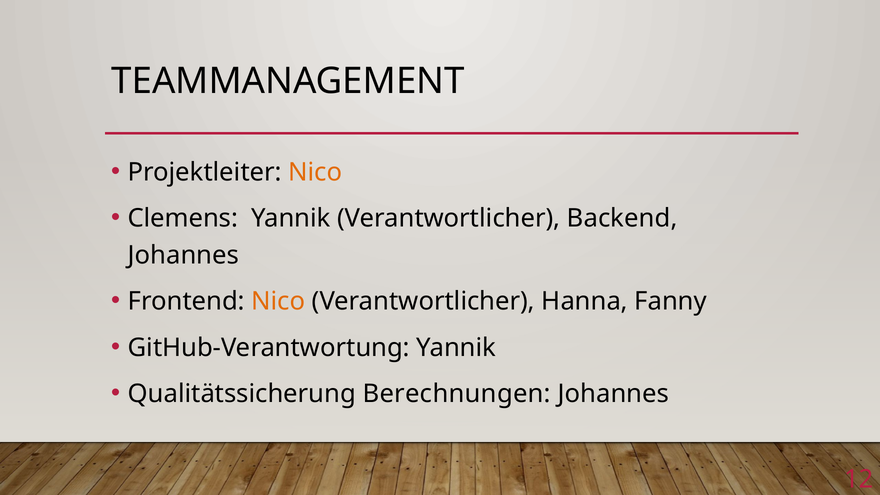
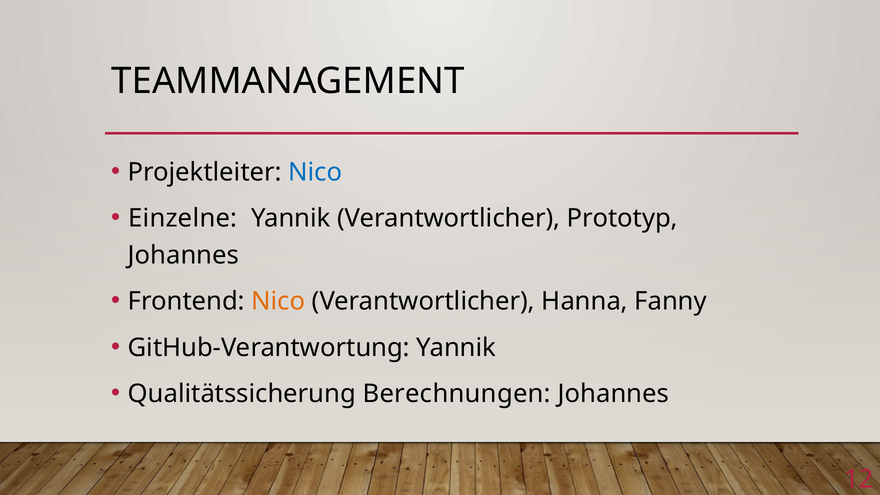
Nico colour: orange -> blue (315, 172)
Clemens: Clemens -> Einzelne (183, 218)
Backend: Backend -> Prototyp (622, 218)
